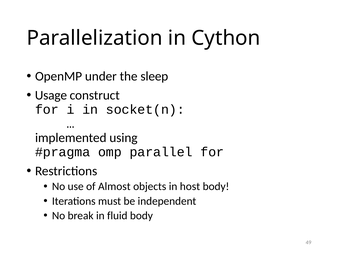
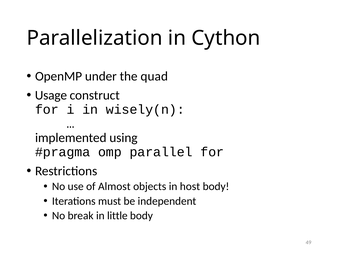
sleep: sleep -> quad (154, 76)
socket(n: socket(n -> wisely(n (145, 109)
fluid: fluid -> little (117, 215)
